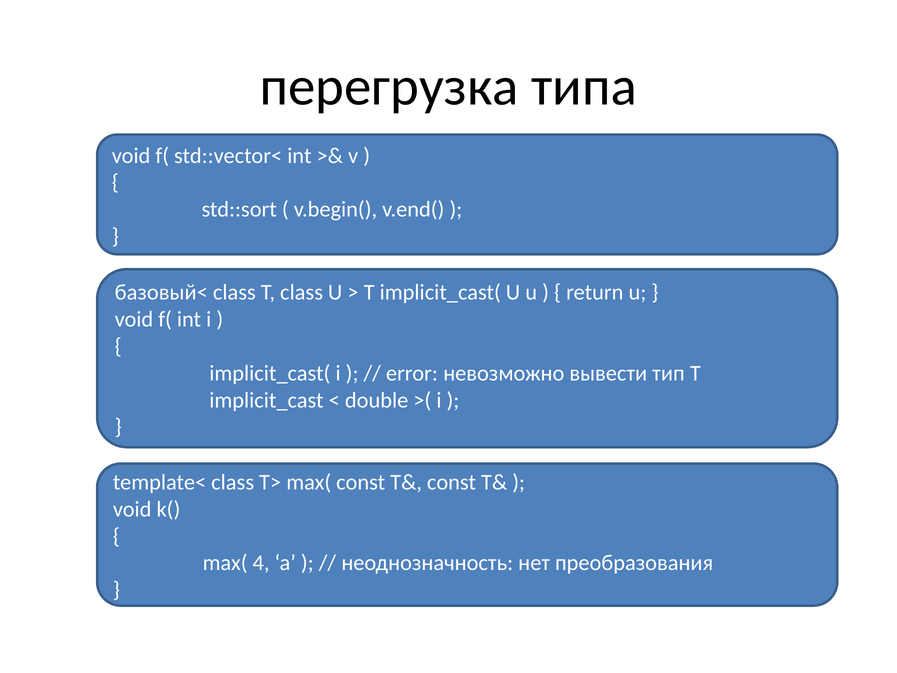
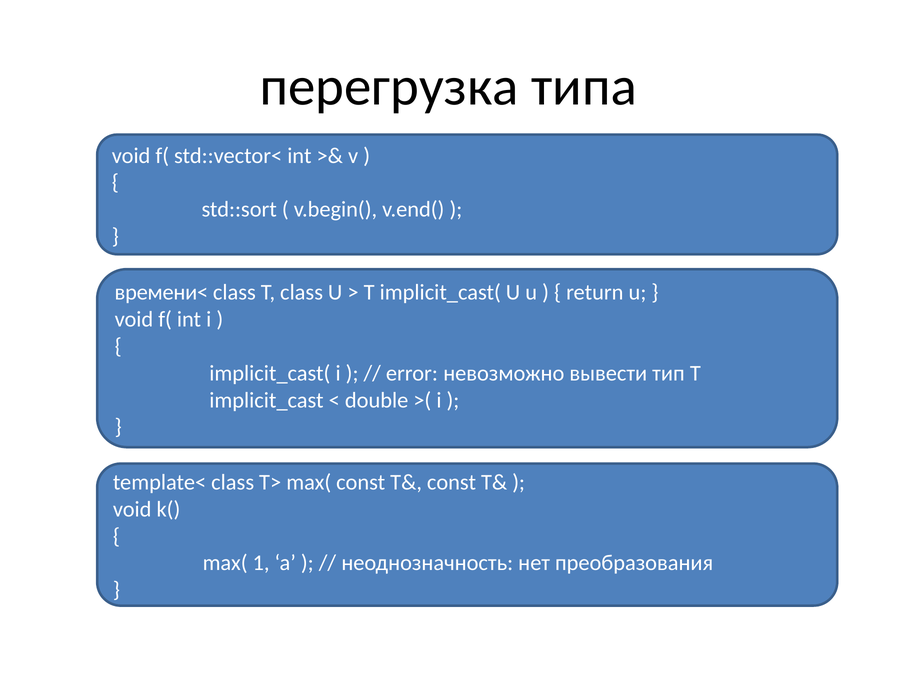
базовый<: базовый< -> времени< (161, 292)
4: 4 -> 1 (261, 563)
